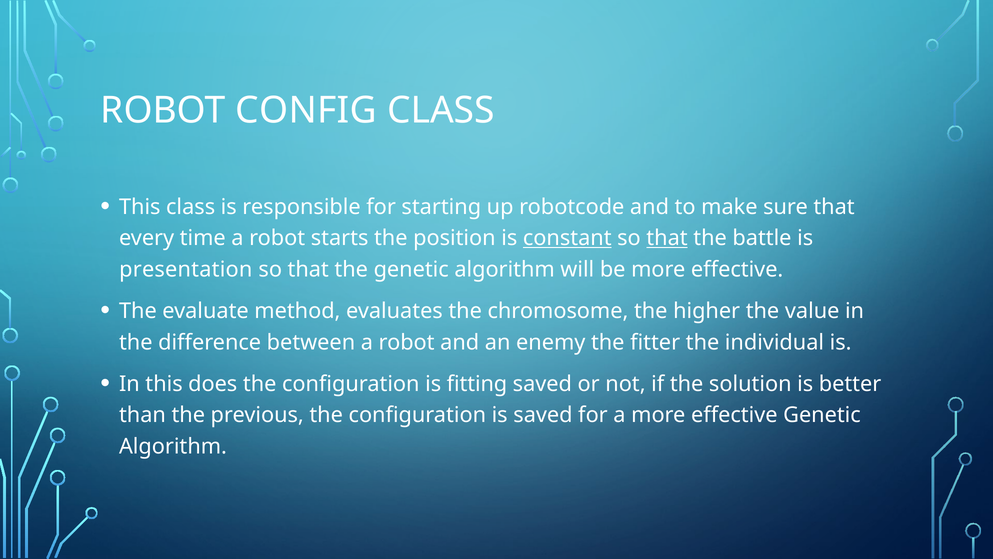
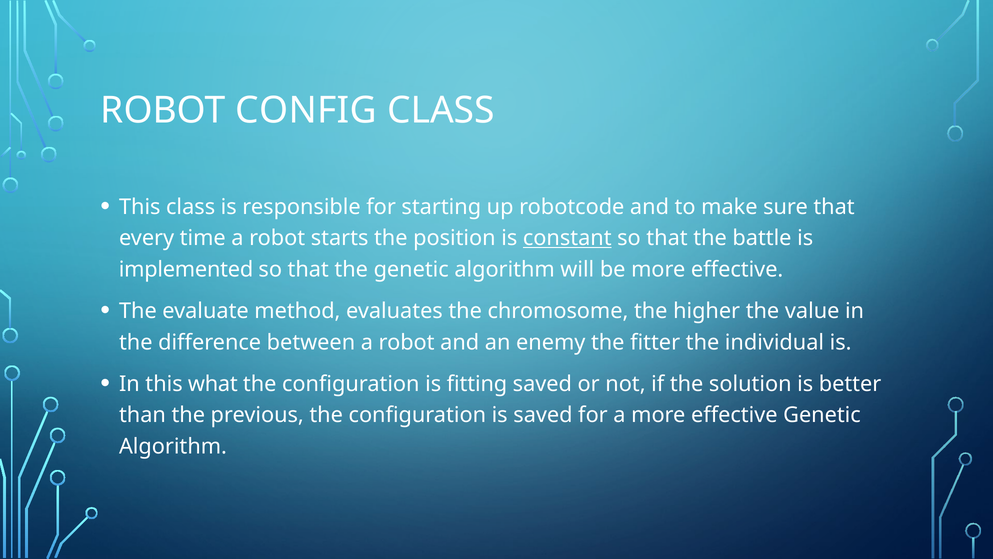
that underline: present -> none (667, 238)
presentation: presentation -> implemented (186, 269)
does: does -> what (213, 384)
